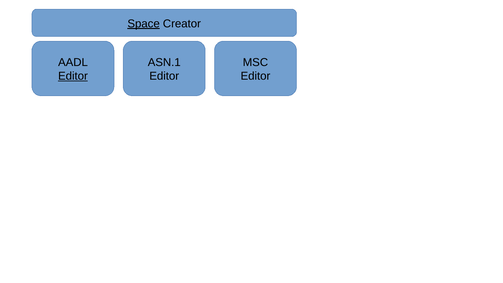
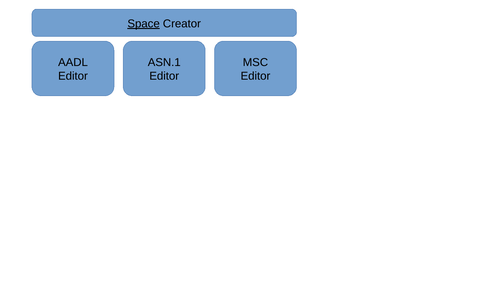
Editor underline: present -> none (73, 76)
